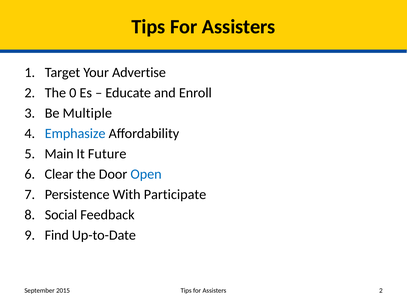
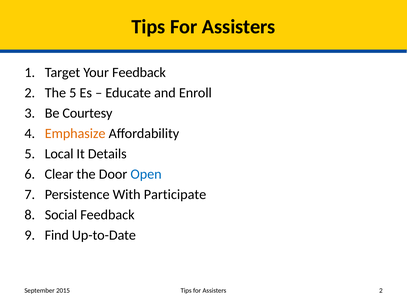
Your Advertise: Advertise -> Feedback (139, 73)
The 0: 0 -> 5 (73, 93)
Multiple: Multiple -> Courtesy (87, 113)
Emphasize colour: blue -> orange (75, 134)
Main: Main -> Local (59, 154)
Future: Future -> Details (107, 154)
